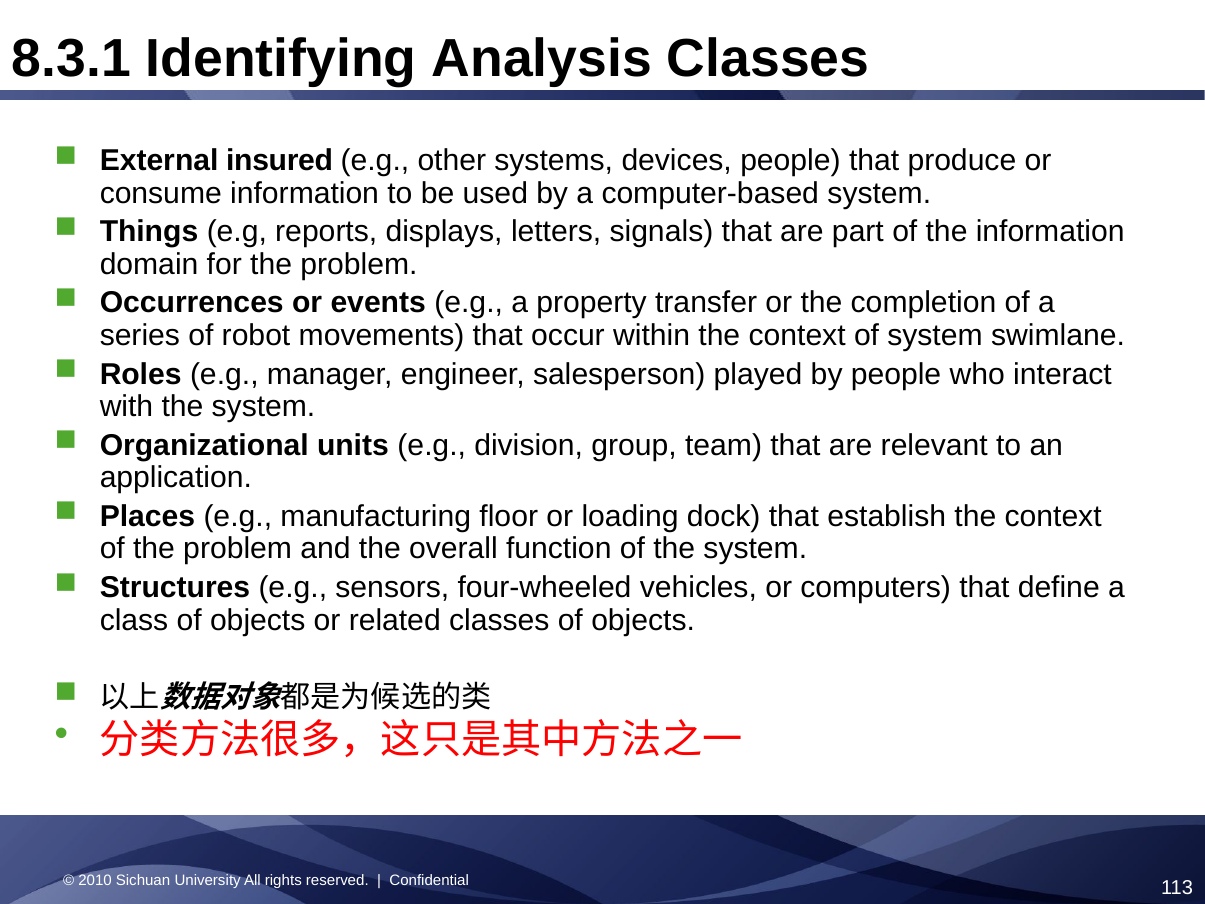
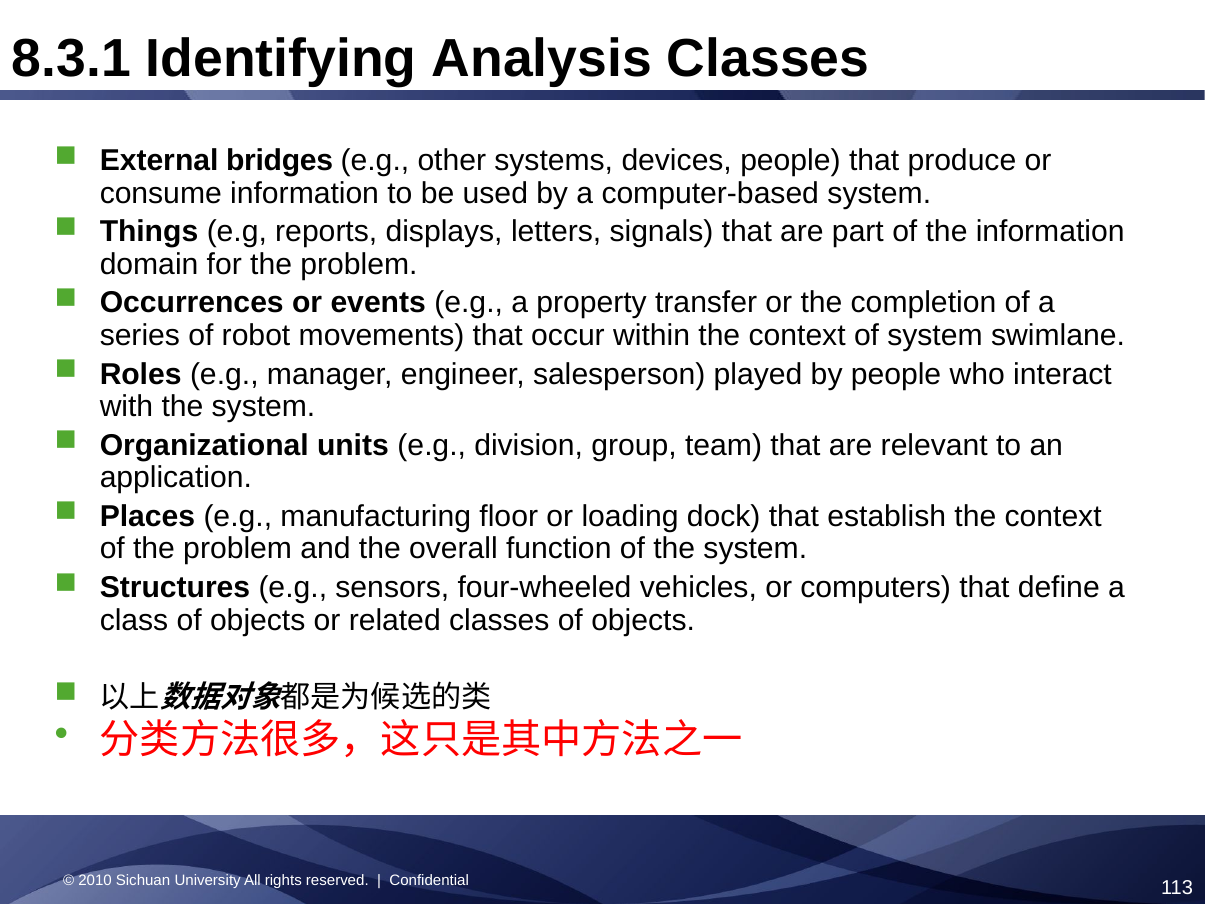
insured: insured -> bridges (280, 161)
